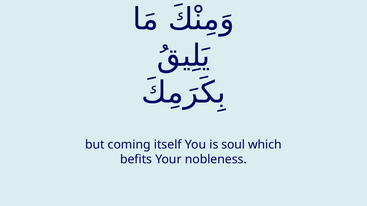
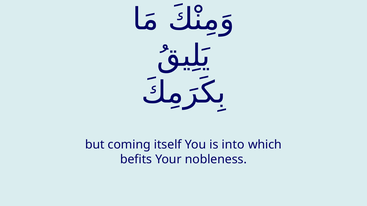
soul: soul -> into (233, 145)
